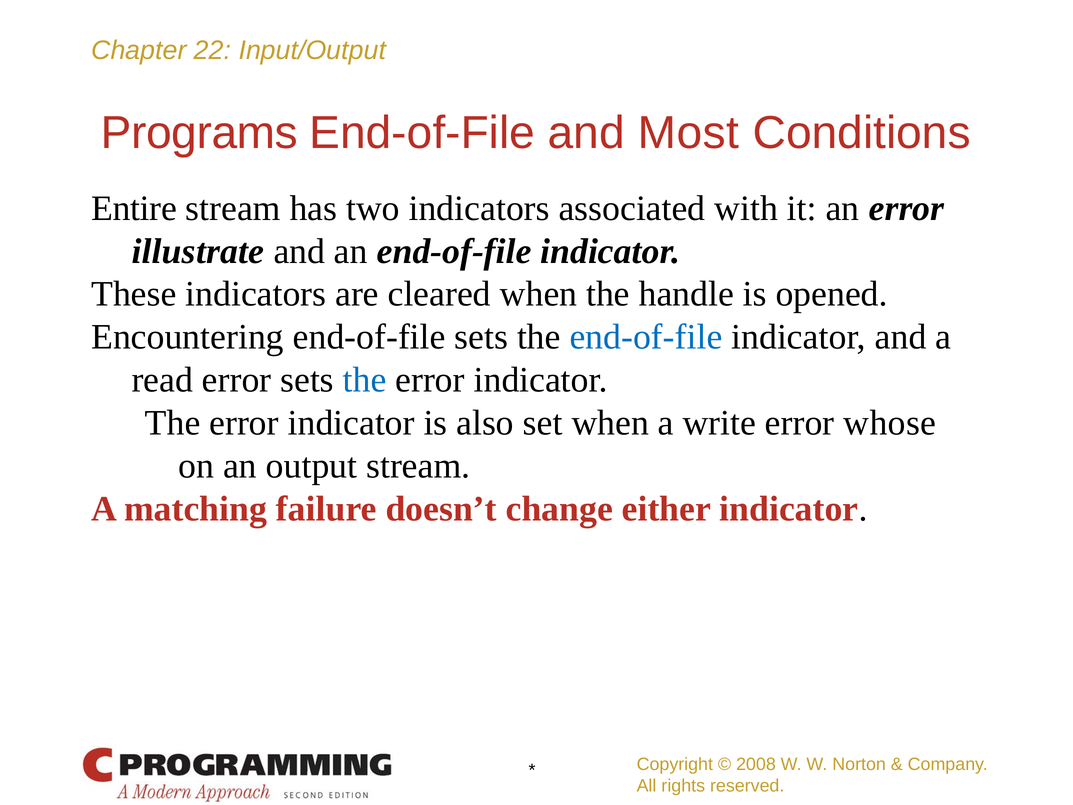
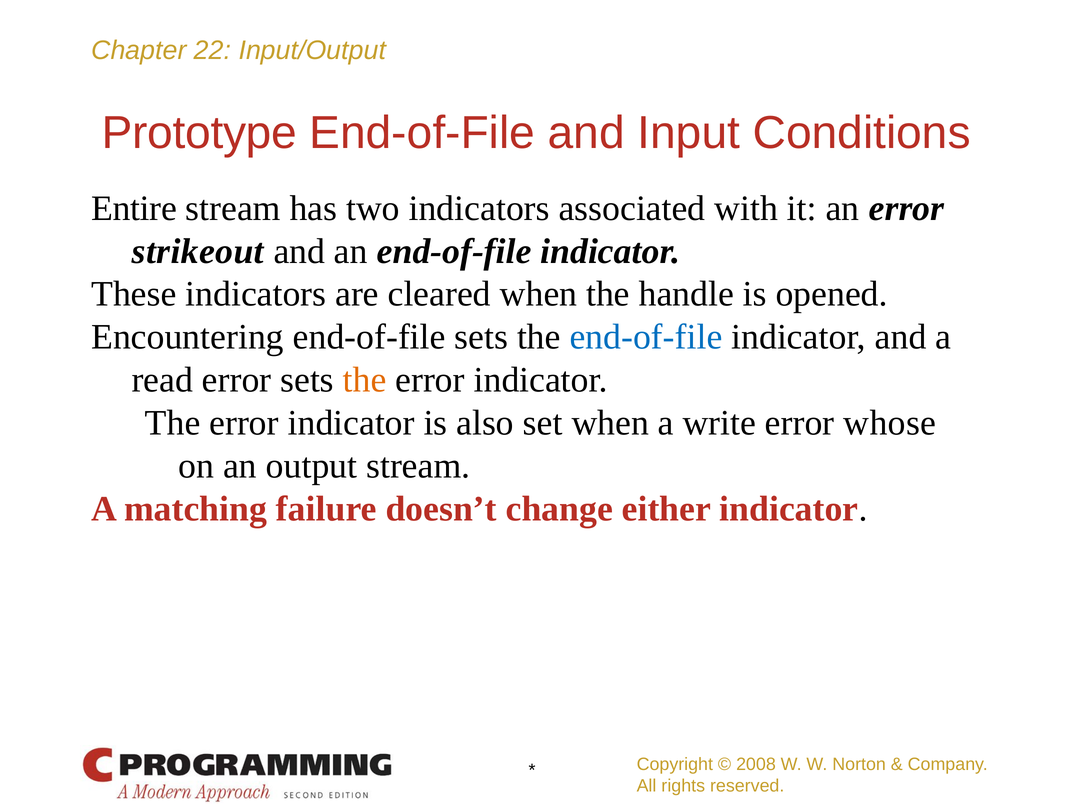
Programs: Programs -> Prototype (199, 133)
Most: Most -> Input (689, 133)
illustrate: illustrate -> strikeout (198, 251)
the colour: blue -> orange (365, 380)
